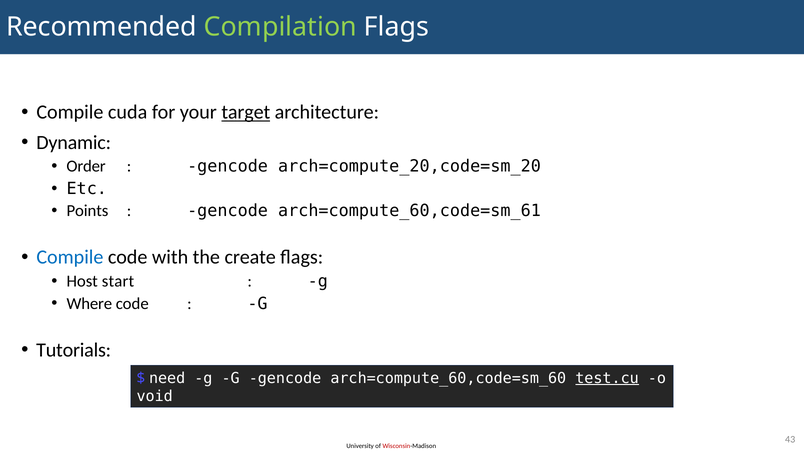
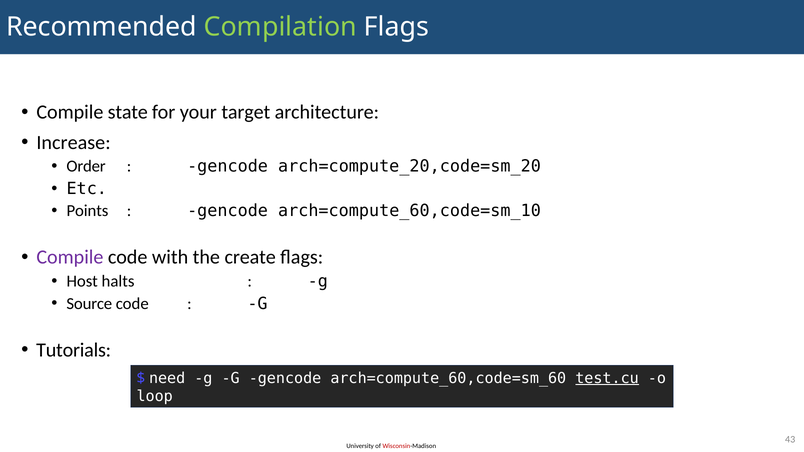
cuda: cuda -> state (128, 112)
target underline: present -> none (246, 112)
Dynamic: Dynamic -> Increase (74, 142)
arch=compute_60,code=sm_61: arch=compute_60,code=sm_61 -> arch=compute_60,code=sm_10 (409, 211)
Compile colour: blue -> purple (70, 257)
start: start -> halts (118, 282)
Where: Where -> Source (89, 304)
void: void -> loop (155, 396)
